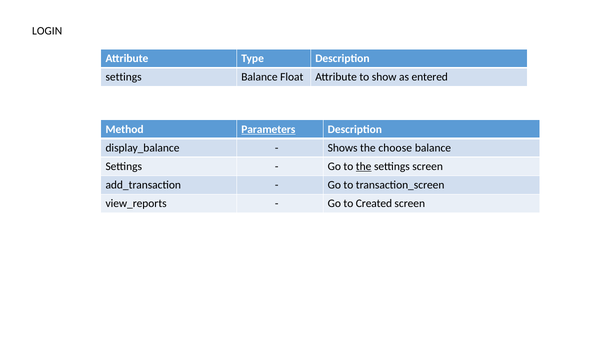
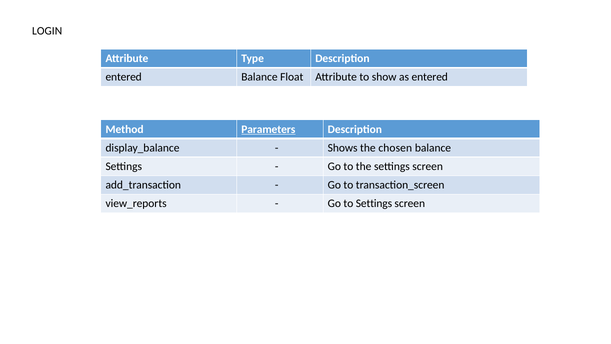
settings: settings -> entered (124, 77)
choose: choose -> chosen (395, 148)
the underline: present -> none (364, 166)
to Created: Created -> Settings (374, 203)
